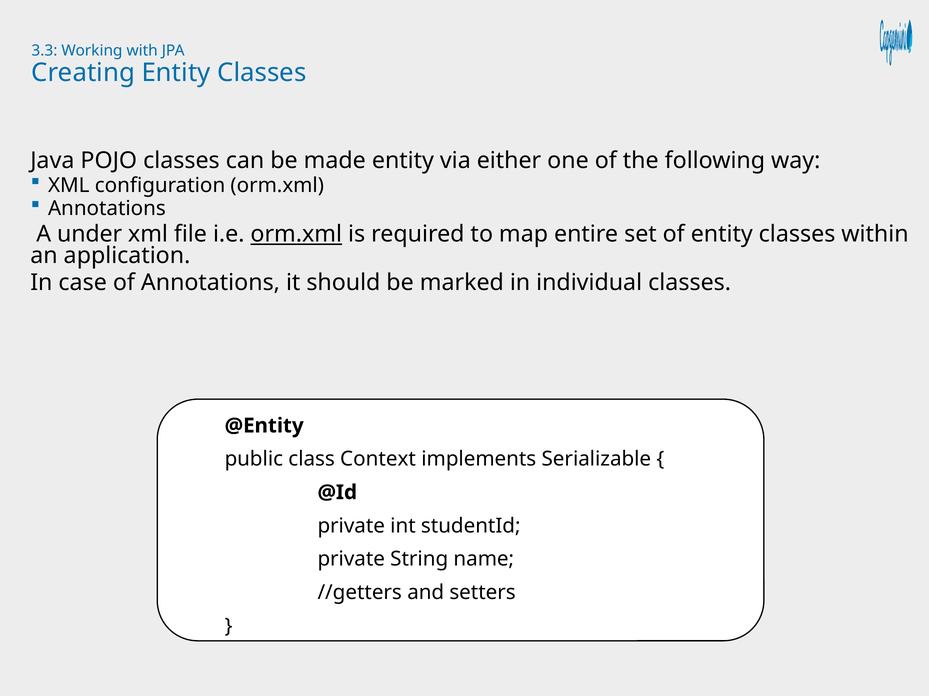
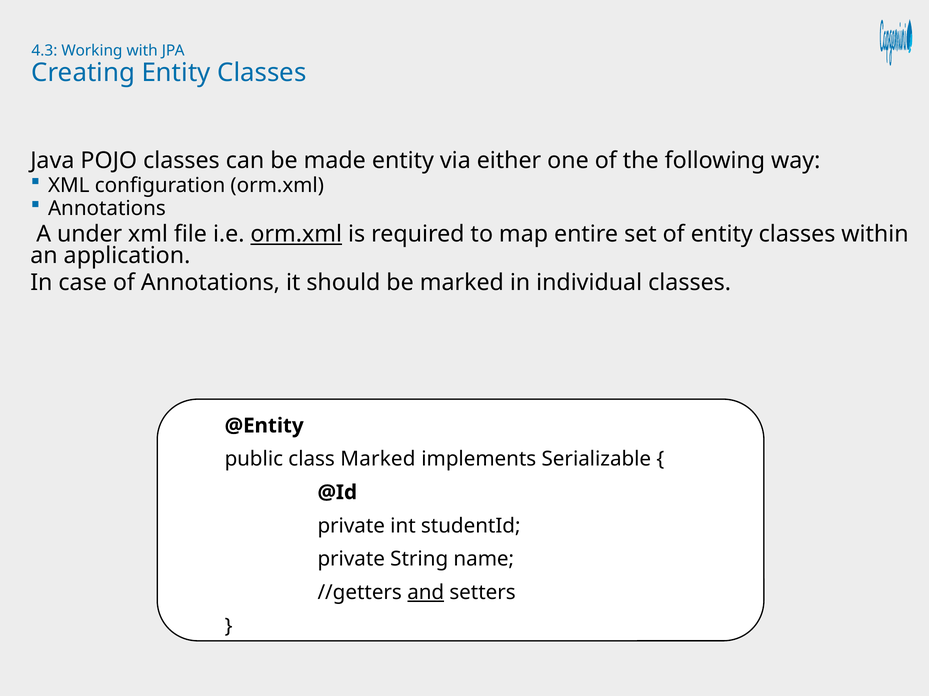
3.3: 3.3 -> 4.3 (44, 51)
class Context: Context -> Marked (378, 459)
and underline: none -> present (426, 593)
